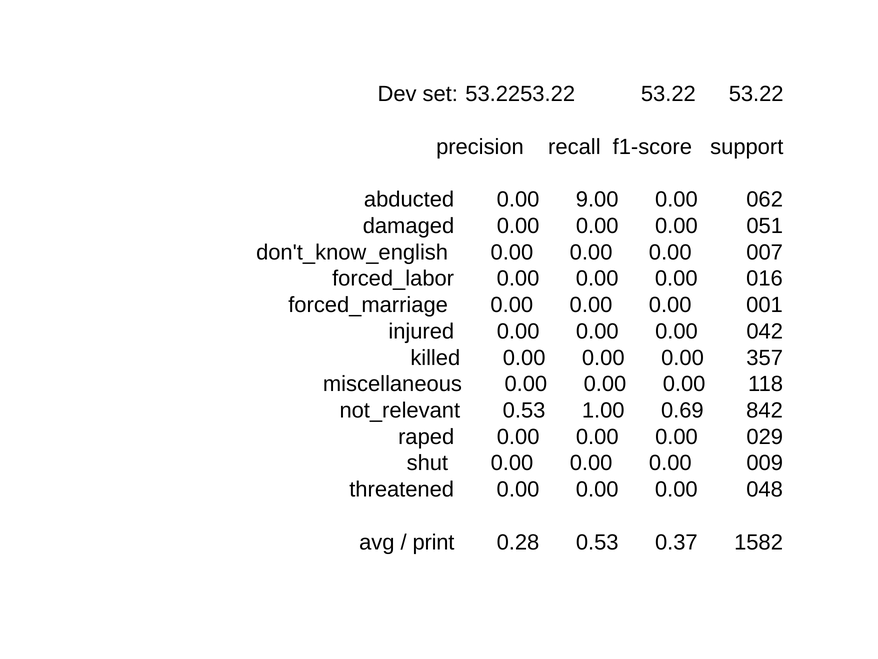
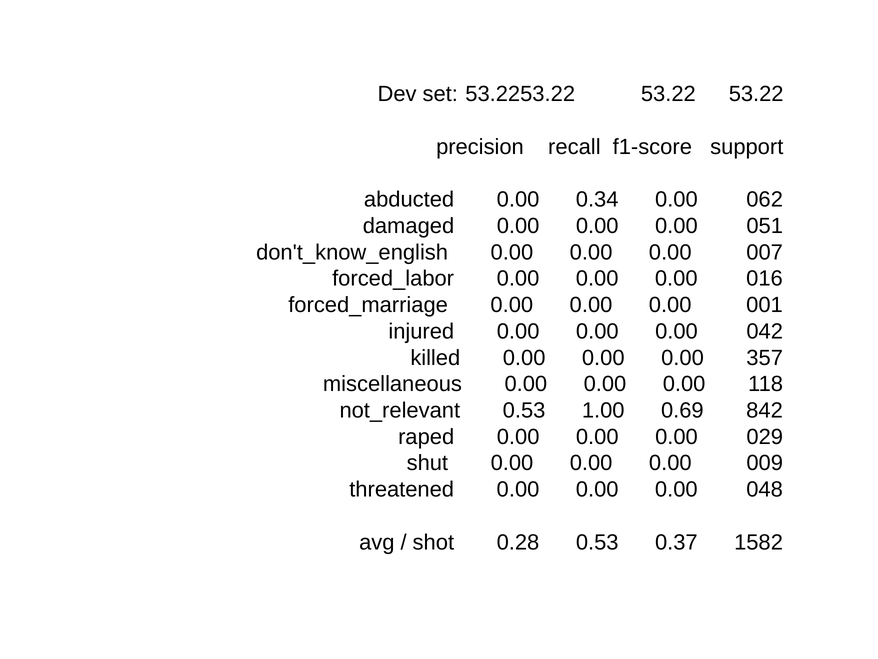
9.00: 9.00 -> 0.34 (597, 199)
print: print -> shot (433, 542)
